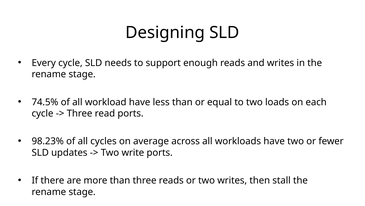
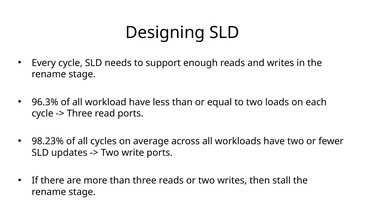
74.5%: 74.5% -> 96.3% (45, 102)
